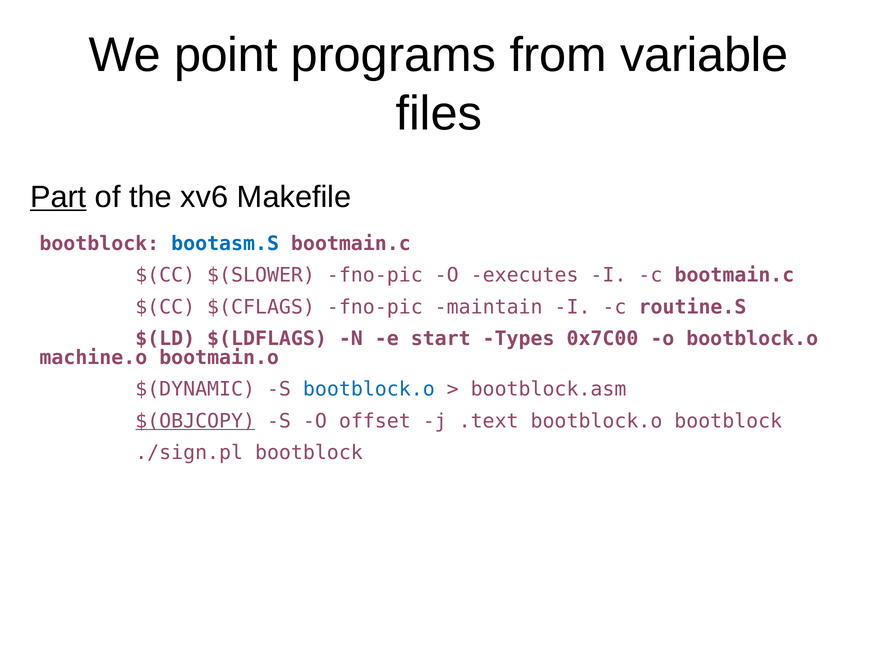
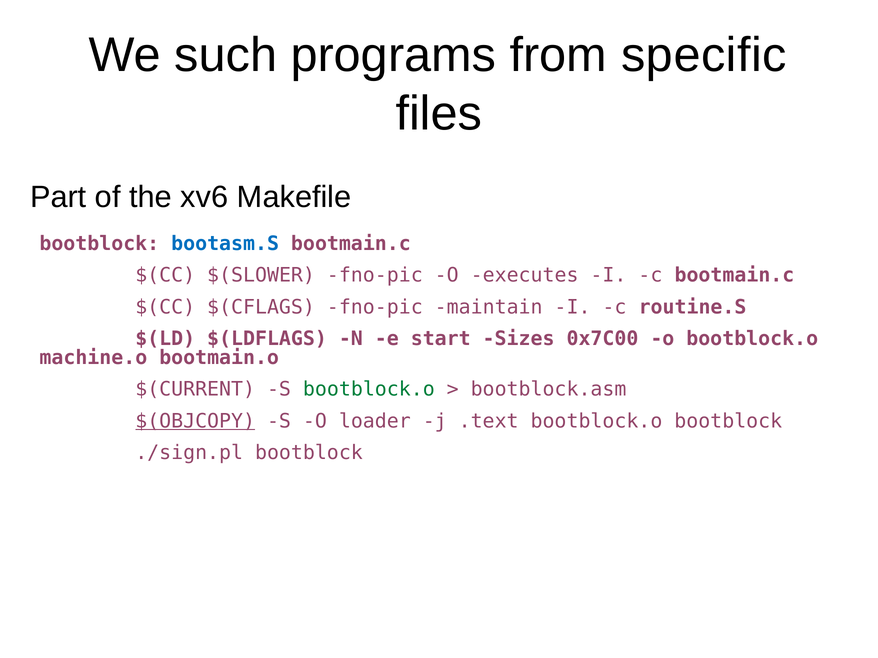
point: point -> such (226, 55)
variable: variable -> specific (704, 55)
Part underline: present -> none (58, 197)
Types: Types -> Sizes (519, 339)
$(DYNAMIC: $(DYNAMIC -> $(CURRENT (195, 390)
bootblock.o colour: blue -> green (369, 390)
offset: offset -> loader (375, 421)
